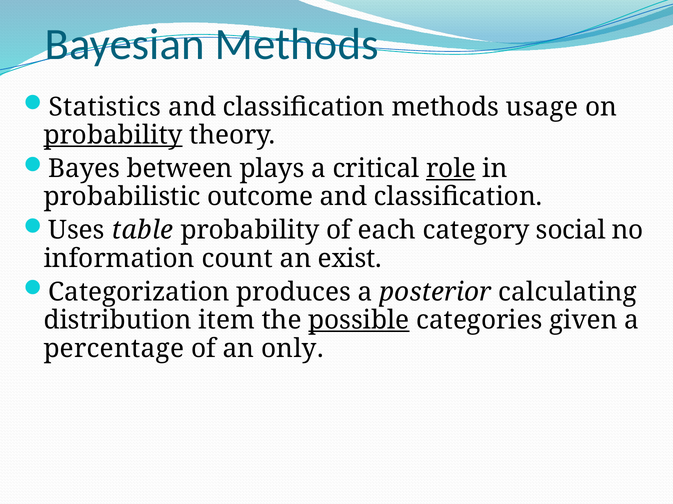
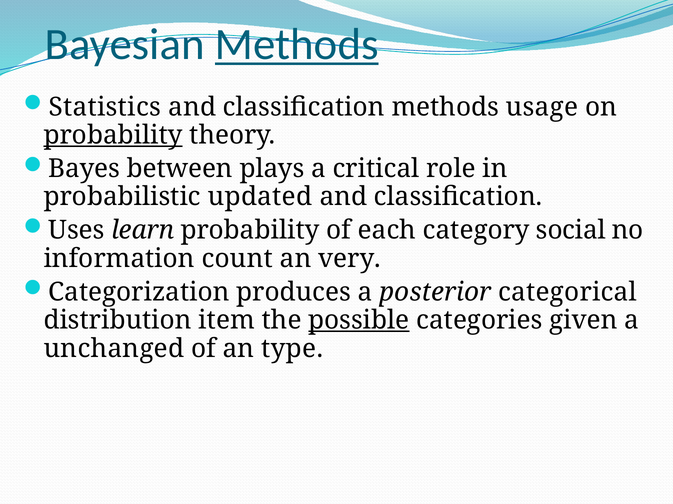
Methods underline: none -> present (297, 45)
role underline: present -> none (451, 169)
outcome: outcome -> updated (260, 197)
table: table -> learn (143, 231)
exist: exist -> very (350, 259)
calculating: calculating -> categorical (568, 292)
percentage: percentage -> unchanged (114, 349)
only: only -> type (292, 349)
